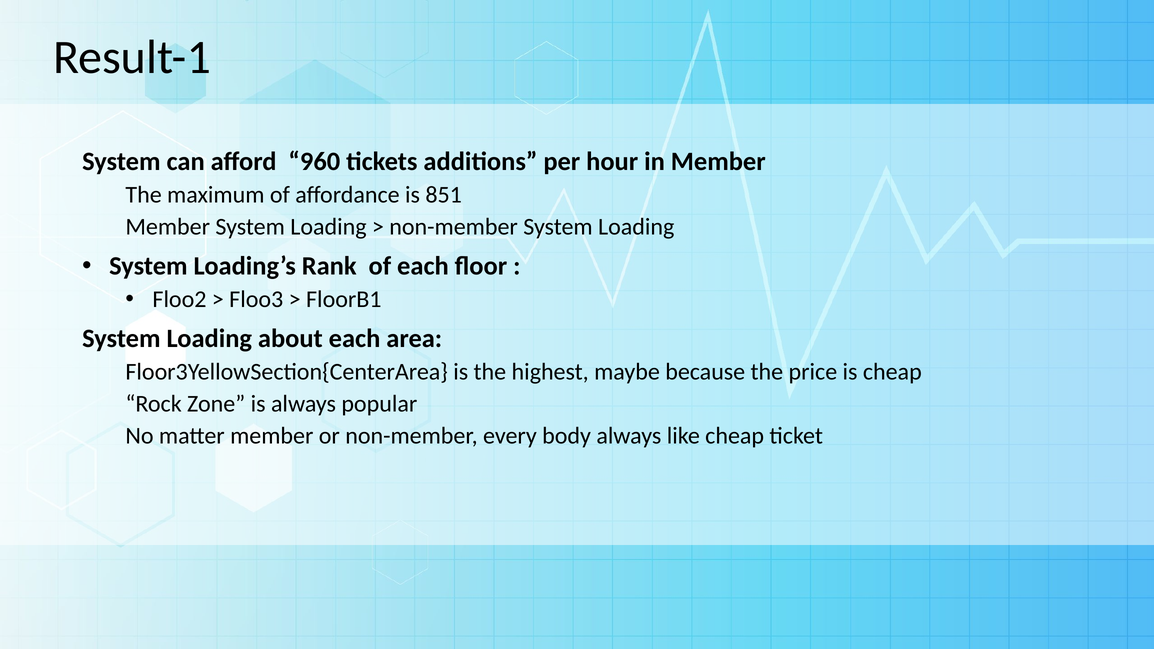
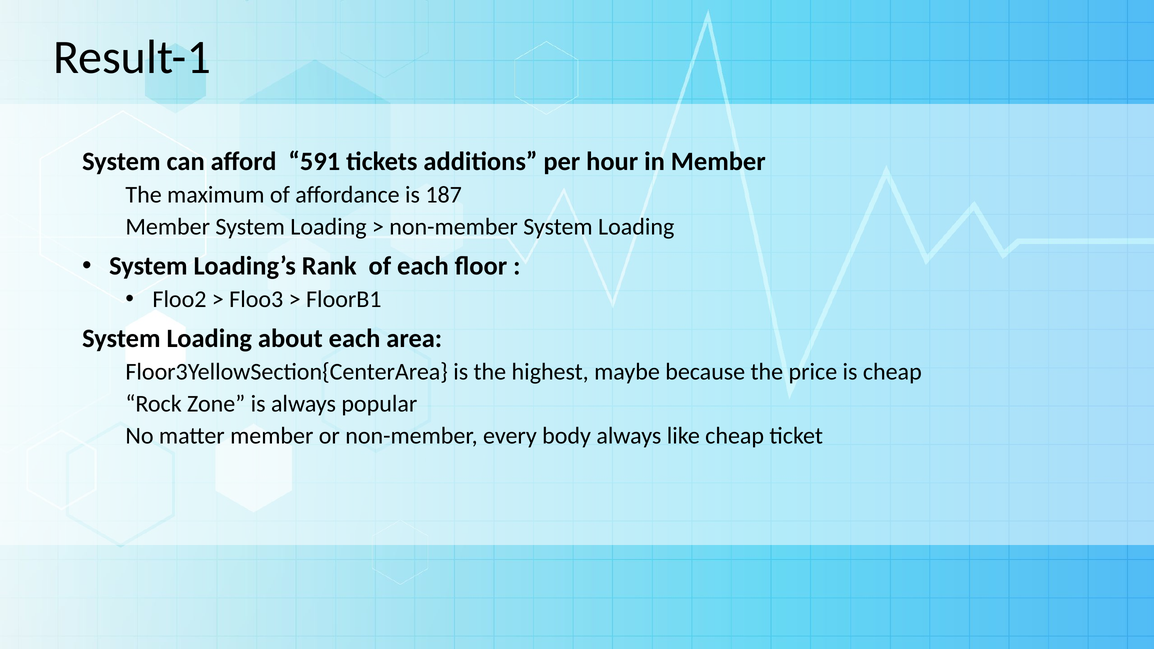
960: 960 -> 591 (314, 161)
851: 851 -> 187 (444, 195)
